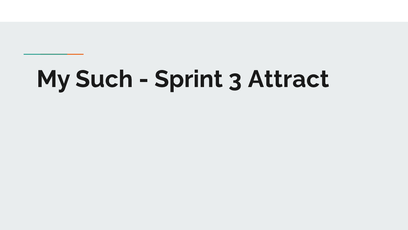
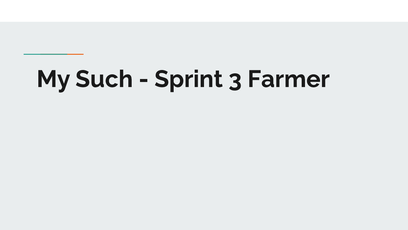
Attract: Attract -> Farmer (289, 79)
